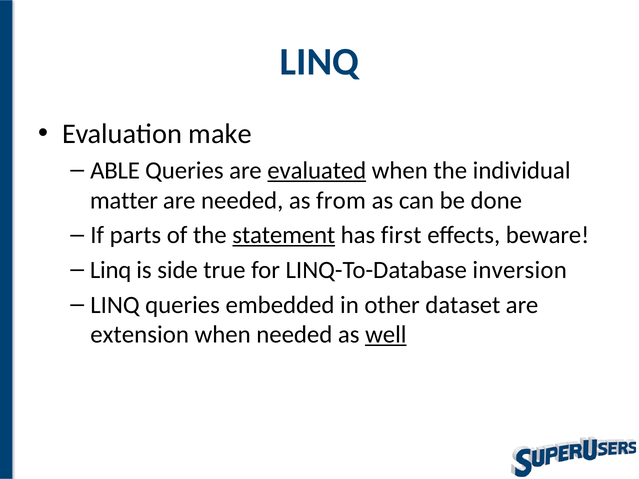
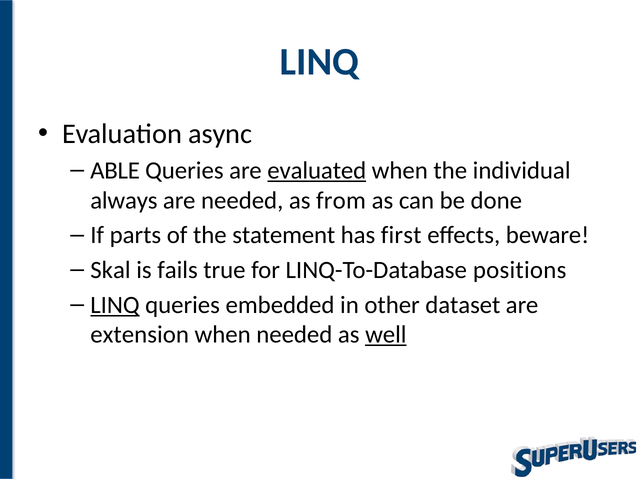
make: make -> async (220, 134)
matter: matter -> always (124, 201)
statement underline: present -> none (284, 235)
Linq: Linq -> Skal (110, 270)
side: side -> fails (178, 270)
inversion: inversion -> positions (520, 270)
LINQ underline: none -> present (115, 305)
